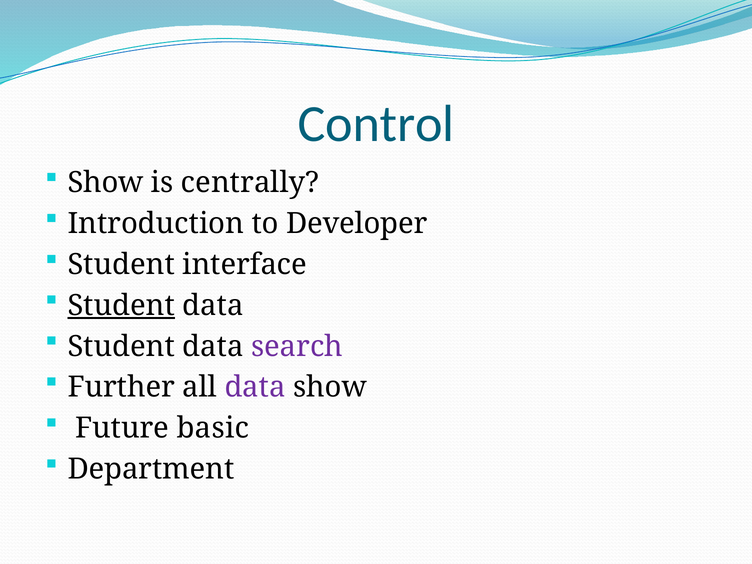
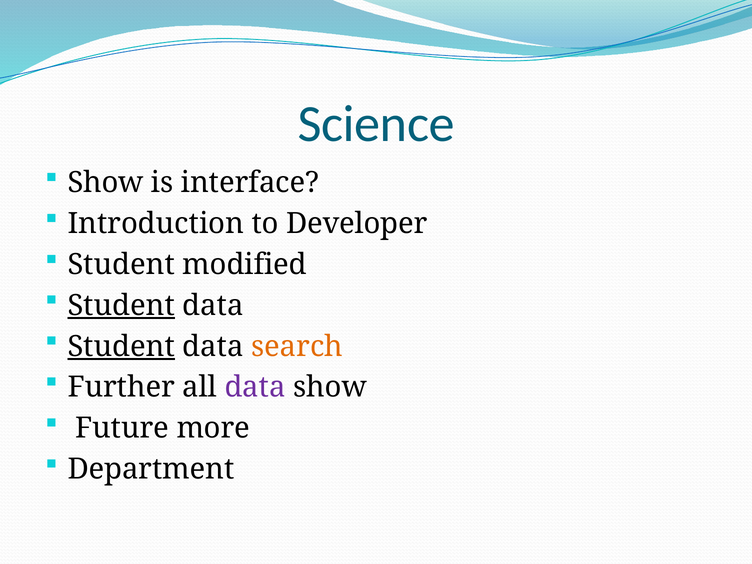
Control: Control -> Science (376, 124)
centrally: centrally -> interface (250, 182)
interface: interface -> modified (245, 264)
Student underline: none -> present (121, 346)
search colour: purple -> orange (297, 346)
basic: basic -> more (213, 428)
